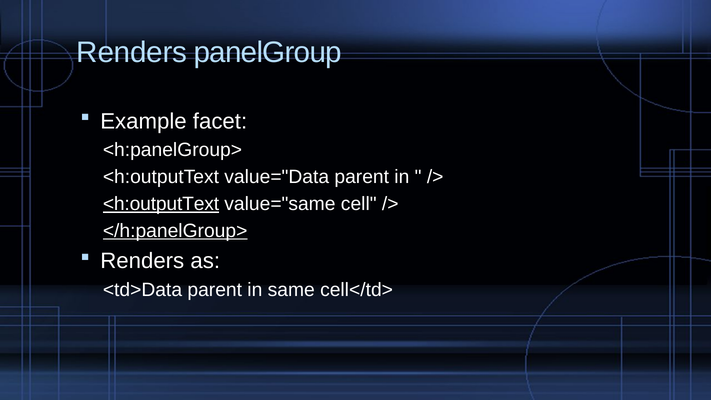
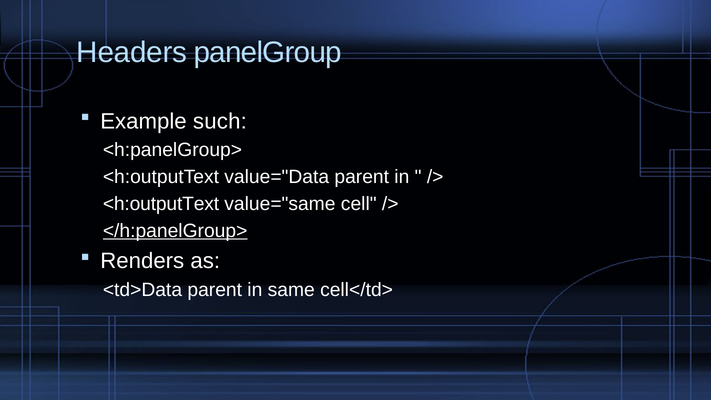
Renders: Renders -> Headers (132, 52)
facet: facet -> such (220, 122)
<h:outputText underline: present -> none (161, 204)
